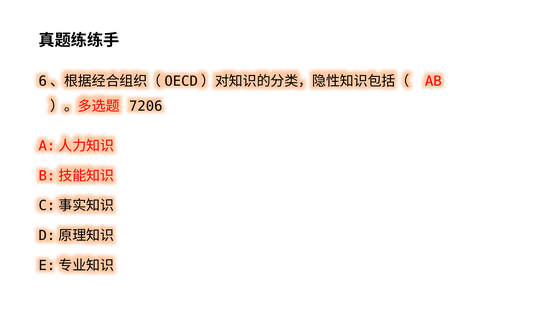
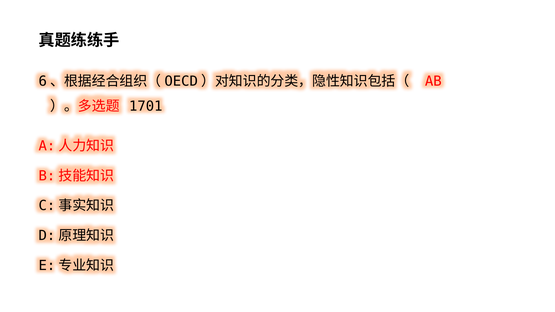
7206: 7206 -> 1701 (146, 106)
